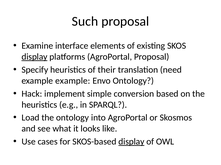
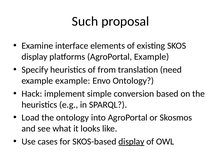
display underline: present -> none (34, 57)
AgroPortal Proposal: Proposal -> Example (152, 57)
their: their -> from (107, 70)
